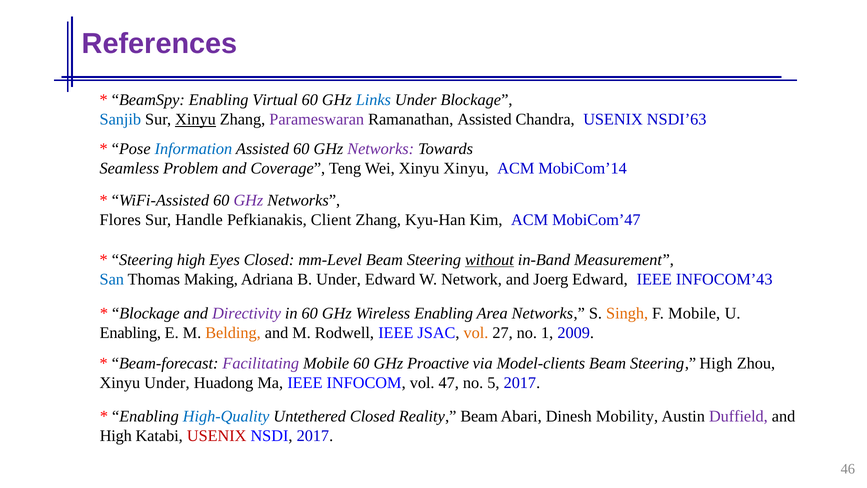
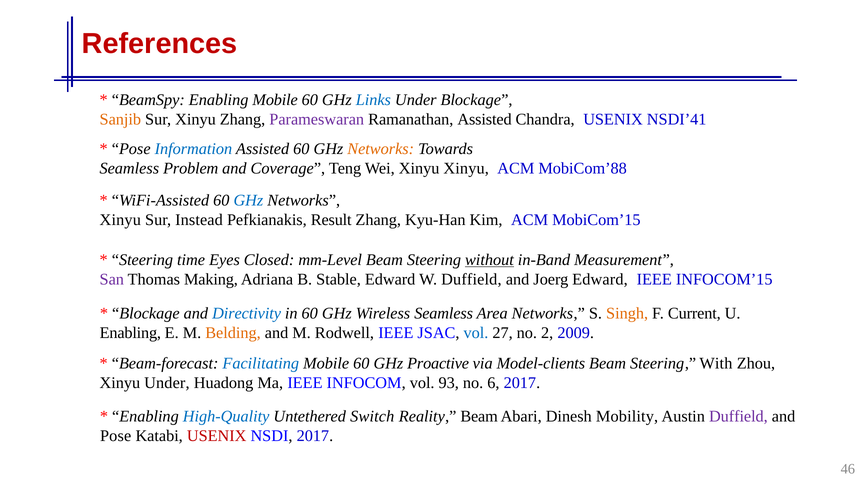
References colour: purple -> red (160, 44)
Enabling Virtual: Virtual -> Mobile (275, 100)
Sanjib colour: blue -> orange (120, 119)
Xinyu underline: present -> none (195, 119)
NSDI’63: NSDI’63 -> NSDI’41 (677, 119)
Networks colour: purple -> orange (381, 149)
MobiCom’14: MobiCom’14 -> MobiCom’88 (583, 168)
GHz colour: purple -> blue (248, 200)
Flores: Flores -> Xinyu (120, 220)
Handle: Handle -> Instead (199, 220)
Client: Client -> Result (331, 220)
MobiCom’47: MobiCom’47 -> MobiCom’15 (596, 220)
high: high -> time (191, 260)
San colour: blue -> purple (112, 279)
B Under: Under -> Stable (339, 279)
W Network: Network -> Duffield (471, 279)
INFOCOM’43: INFOCOM’43 -> INFOCOM’15 (724, 279)
Directivity colour: purple -> blue (247, 313)
Wireless Enabling: Enabling -> Seamless (444, 313)
F Mobile: Mobile -> Current (694, 313)
vol colour: orange -> blue (476, 333)
1: 1 -> 2 (547, 333)
Facilitating colour: purple -> blue (261, 363)
Beam Steering High: High -> With (716, 363)
47: 47 -> 93 (449, 383)
5: 5 -> 6 (493, 383)
Untethered Closed: Closed -> Switch (372, 416)
High: High -> Pose (116, 436)
